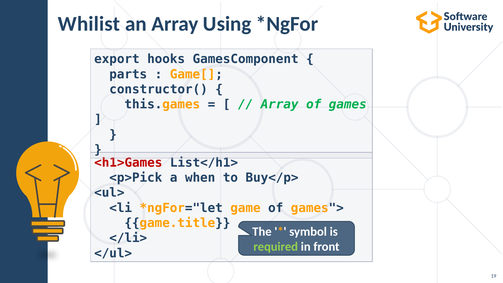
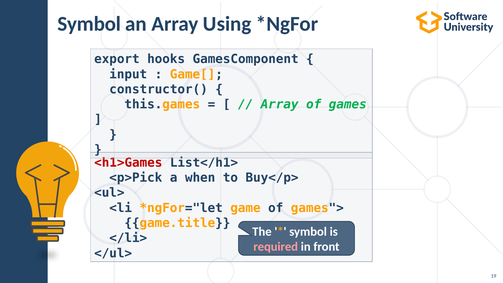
Whilist: Whilist -> Symbol (89, 24)
parts: parts -> input (128, 74)
required colour: light green -> pink (276, 247)
